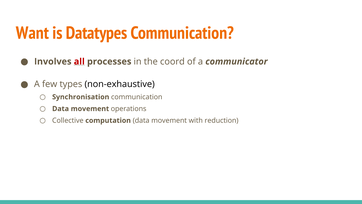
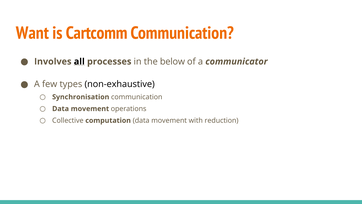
Datatypes: Datatypes -> Cartcomm (97, 33)
all colour: red -> black (79, 61)
coord: coord -> below (172, 61)
